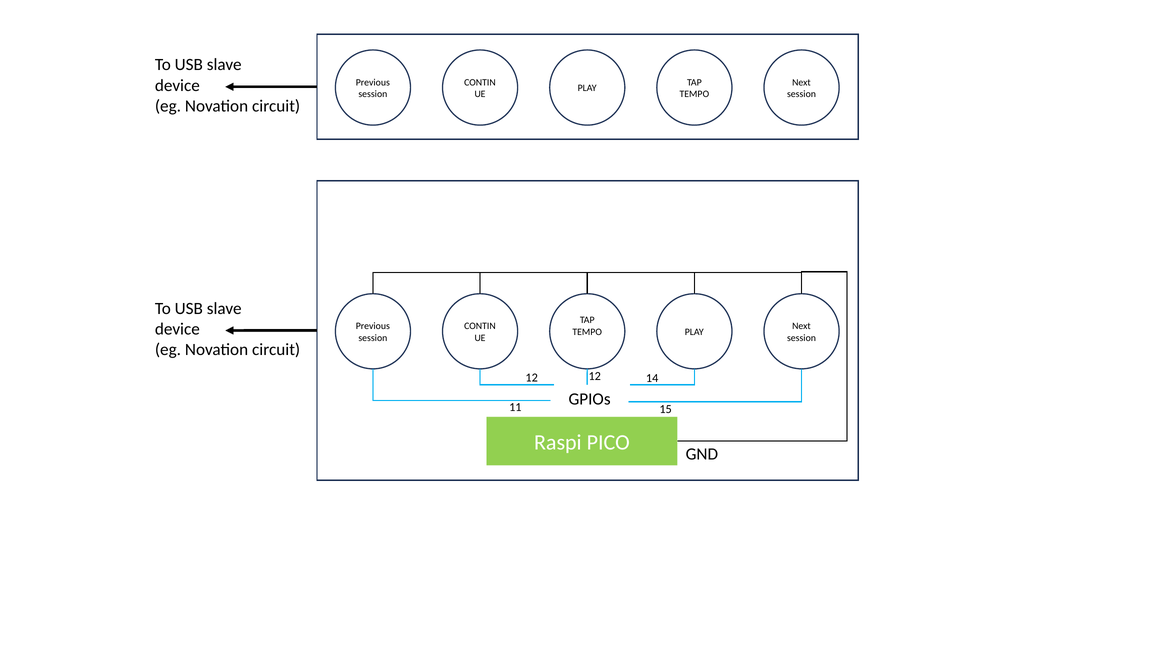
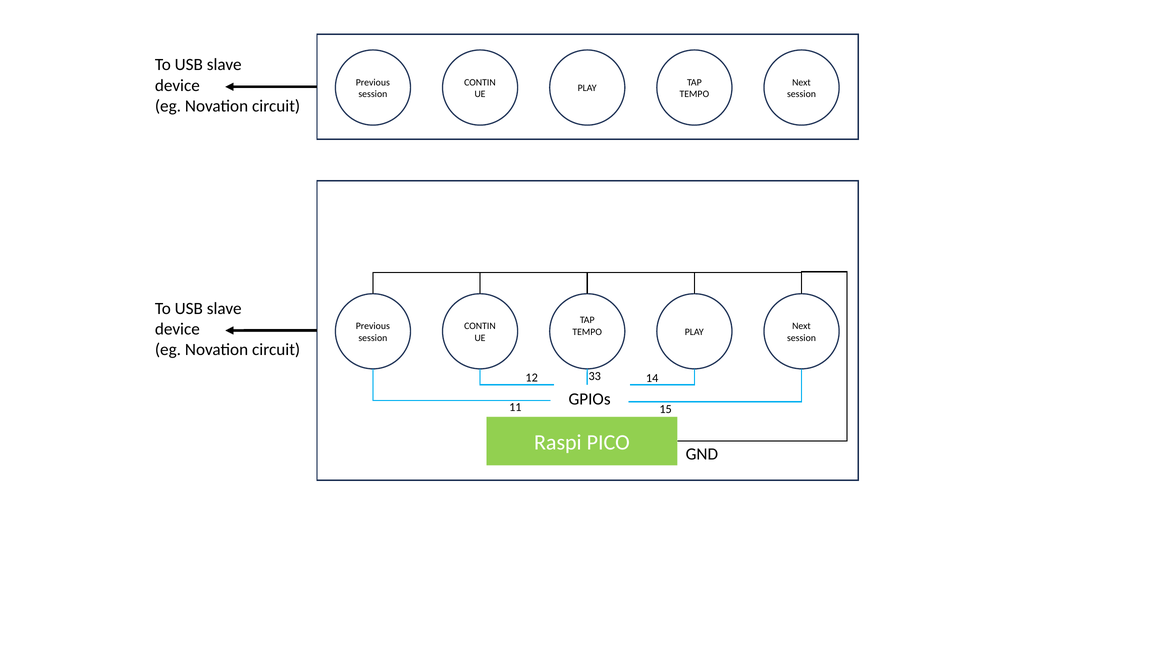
12 12: 12 -> 33 (595, 376)
